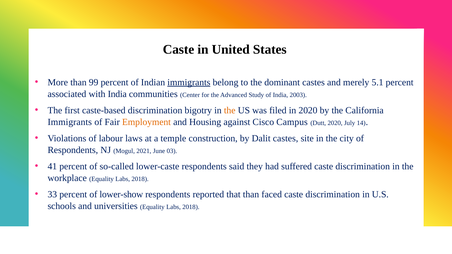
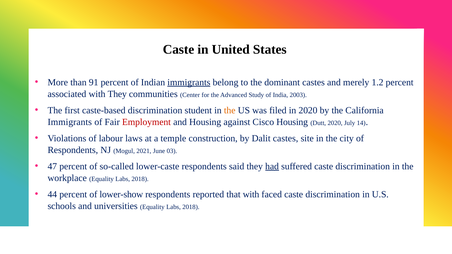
99: 99 -> 91 (94, 82)
5.1: 5.1 -> 1.2 (378, 82)
with India: India -> They (117, 94)
bigotry: bigotry -> student (198, 110)
Employment colour: orange -> red (147, 122)
Cisco Campus: Campus -> Housing (292, 122)
41: 41 -> 47 (52, 166)
had underline: none -> present (272, 166)
33: 33 -> 44 (52, 194)
that than: than -> with (251, 194)
